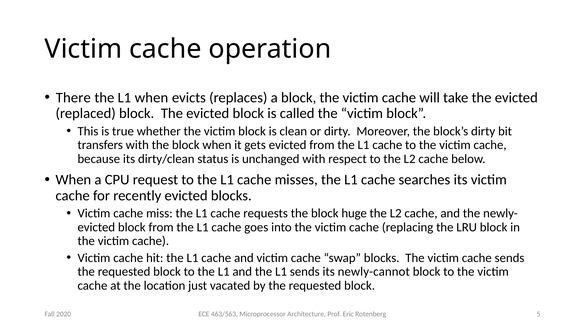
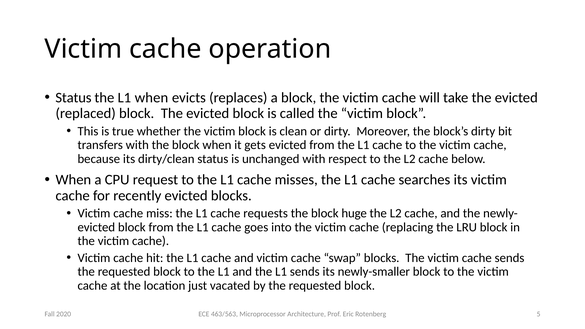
There: There -> Status (73, 98)
newly-cannot: newly-cannot -> newly-smaller (374, 272)
